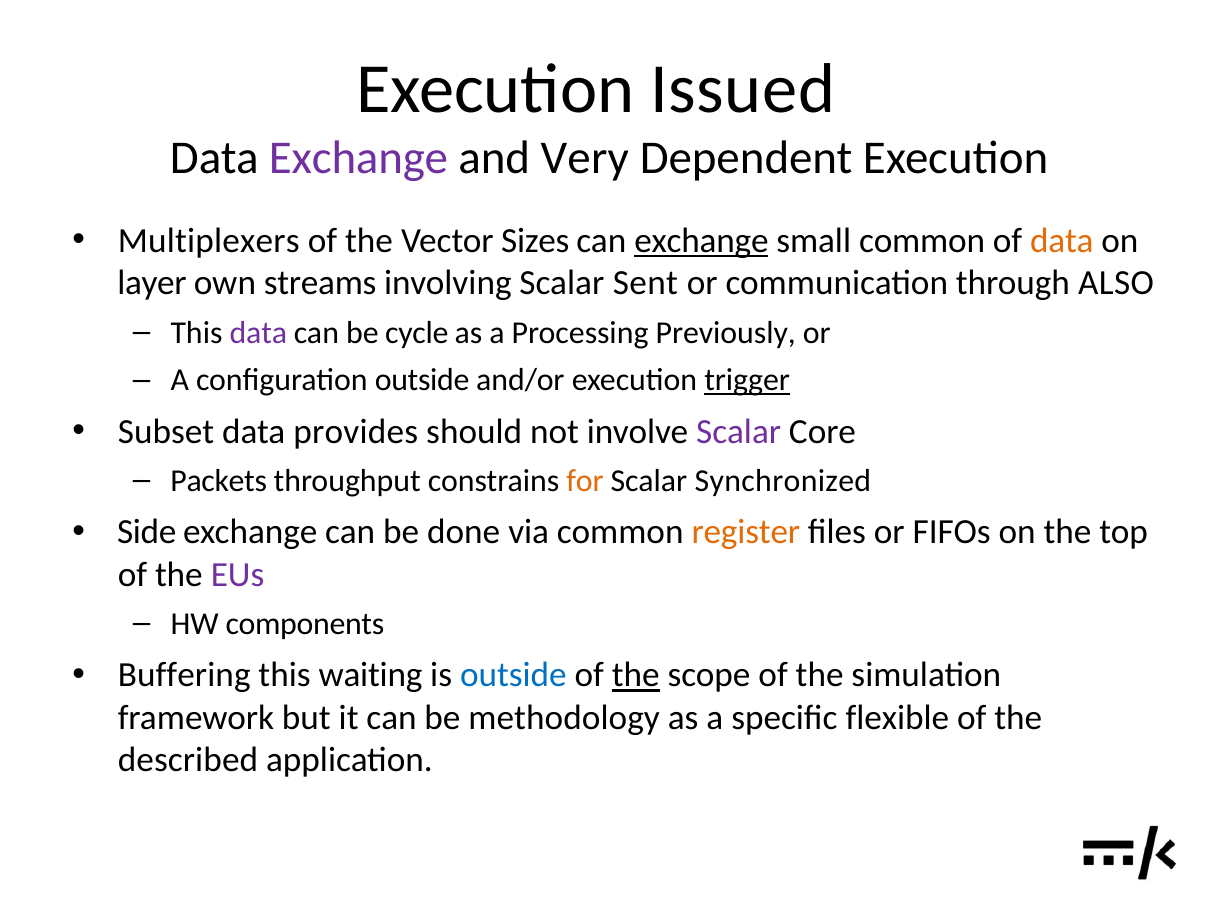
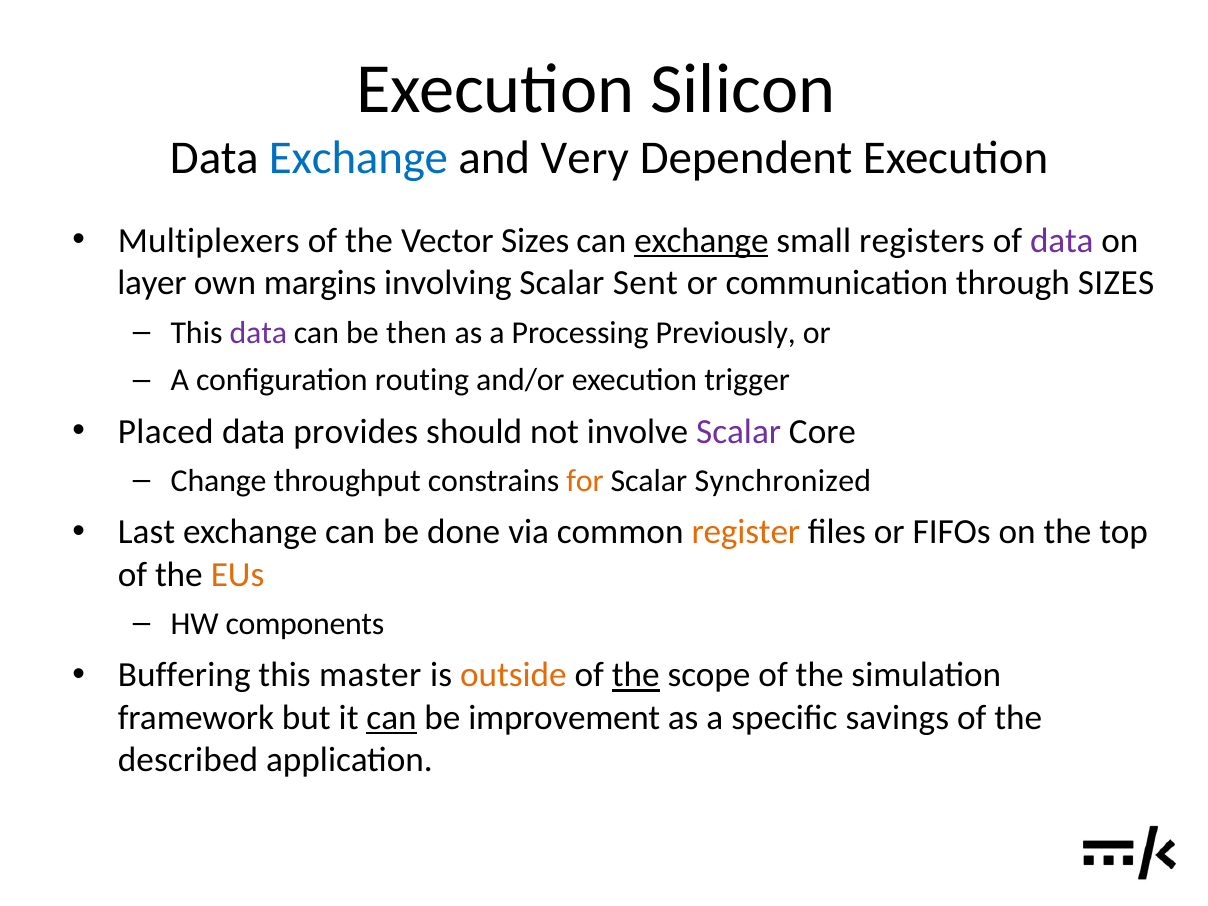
Issued: Issued -> Silicon (743, 90)
Exchange colour: purple -> blue (359, 158)
small common: common -> registers (922, 241)
data colour: orange -> purple (1062, 241)
streams: streams -> margins (320, 283)
through ALSO: ALSO -> SIZES (1116, 283)
cycle: cycle -> then (416, 333)
configuration outside: outside -> routing (422, 380)
trigger underline: present -> none (747, 380)
Subset: Subset -> Placed (166, 432)
Packets: Packets -> Change (219, 481)
Side: Side -> Last (147, 532)
EUs colour: purple -> orange (238, 575)
waiting: waiting -> master (370, 675)
outside colour: blue -> orange (513, 675)
can underline: none -> present (392, 718)
methodology: methodology -> improvement (564, 718)
flexible: flexible -> savings (897, 718)
